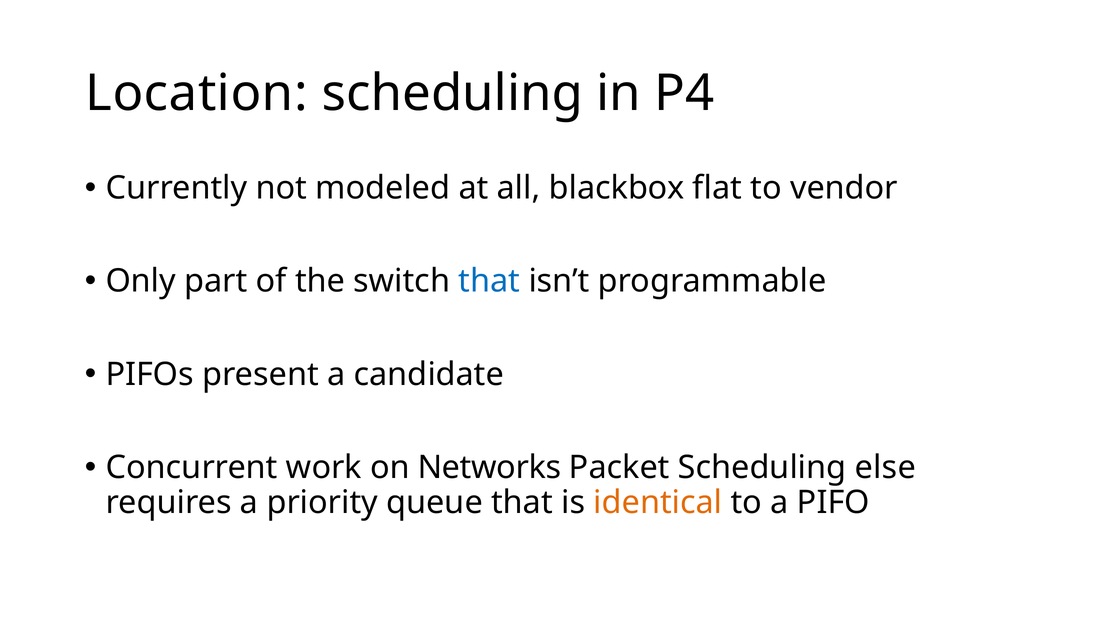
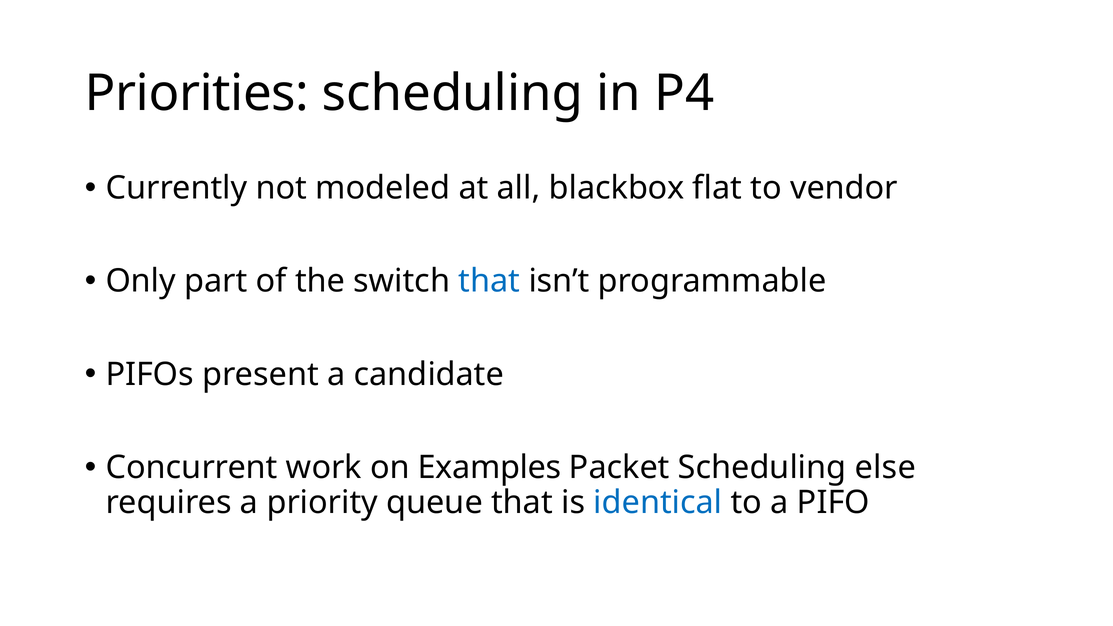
Location: Location -> Priorities (197, 93)
Networks: Networks -> Examples (489, 468)
identical colour: orange -> blue (658, 503)
